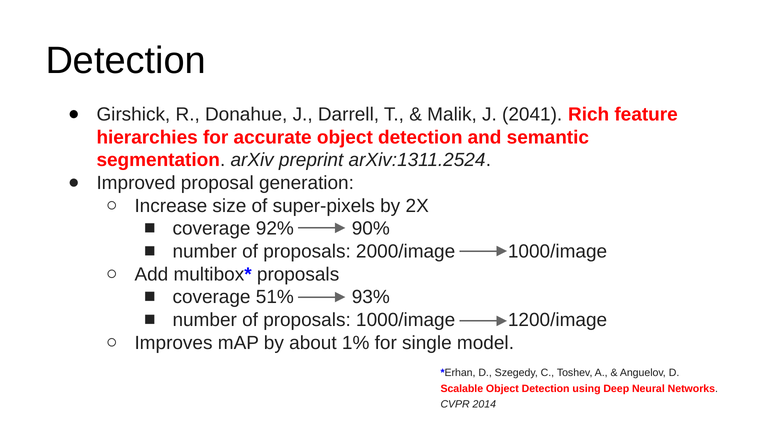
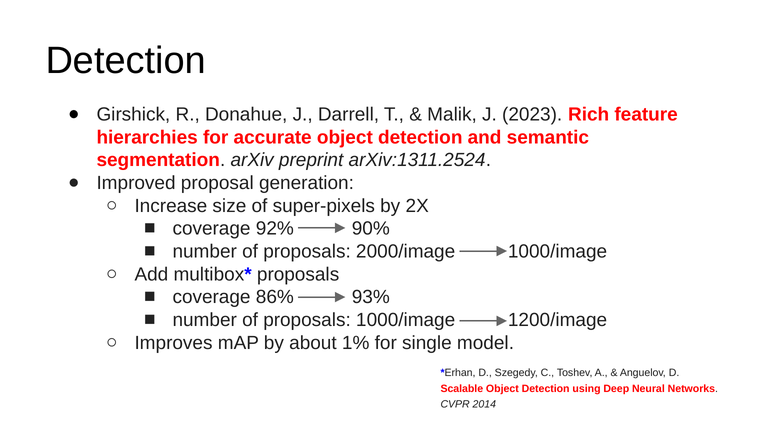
2041: 2041 -> 2023 (532, 114)
51%: 51% -> 86% (275, 297)
